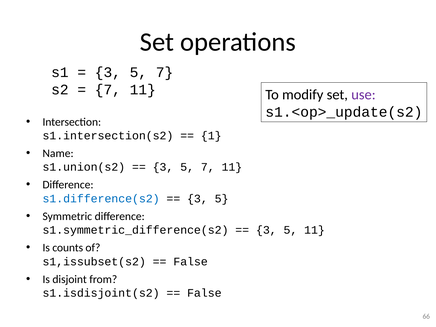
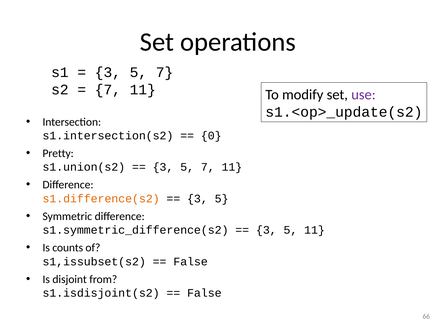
1: 1 -> 0 (211, 136)
Name: Name -> Pretty (58, 153)
s1.difference(s2 colour: blue -> orange (101, 199)
